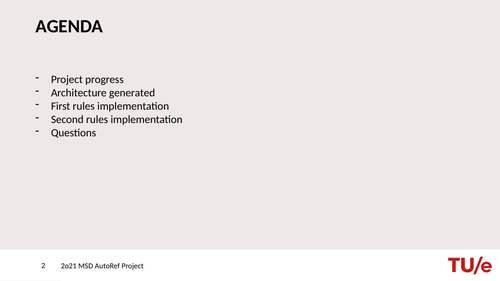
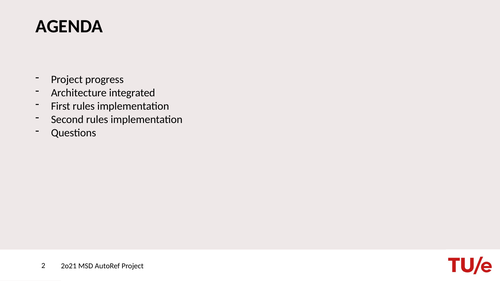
generated: generated -> integrated (132, 93)
